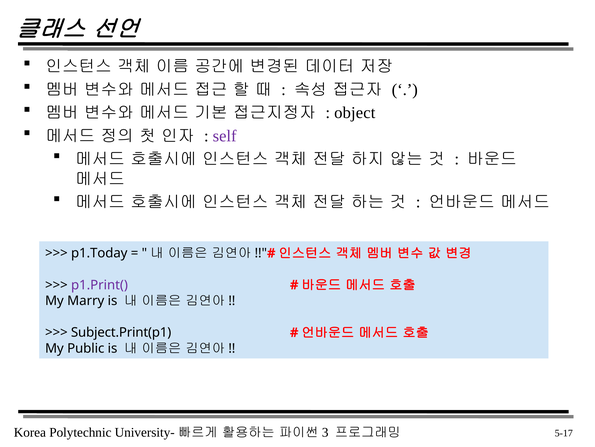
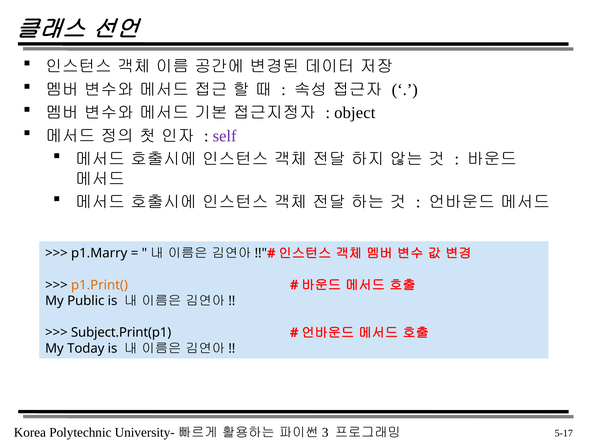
p1.Today: p1.Today -> p1.Marry (99, 253)
p1.Print( colour: purple -> orange (99, 284)
Marry: Marry -> Public (86, 300)
Public: Public -> Today (86, 348)
